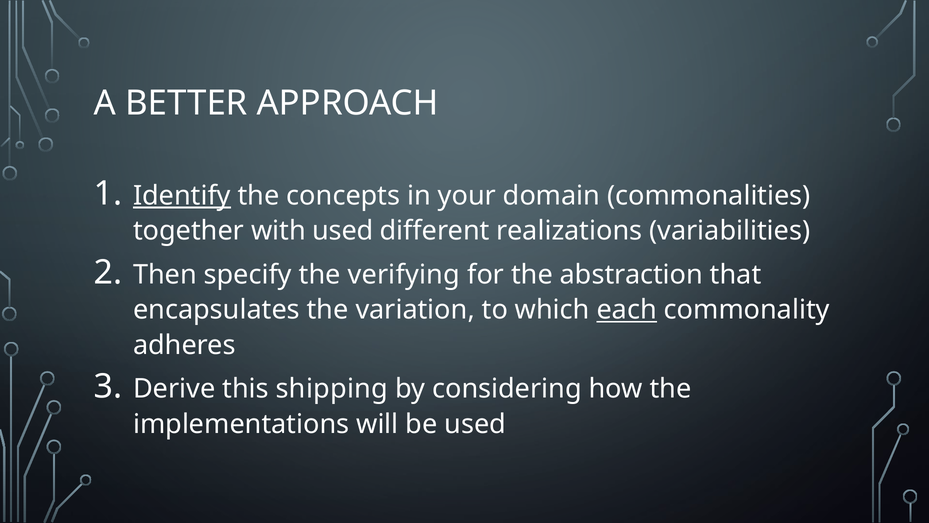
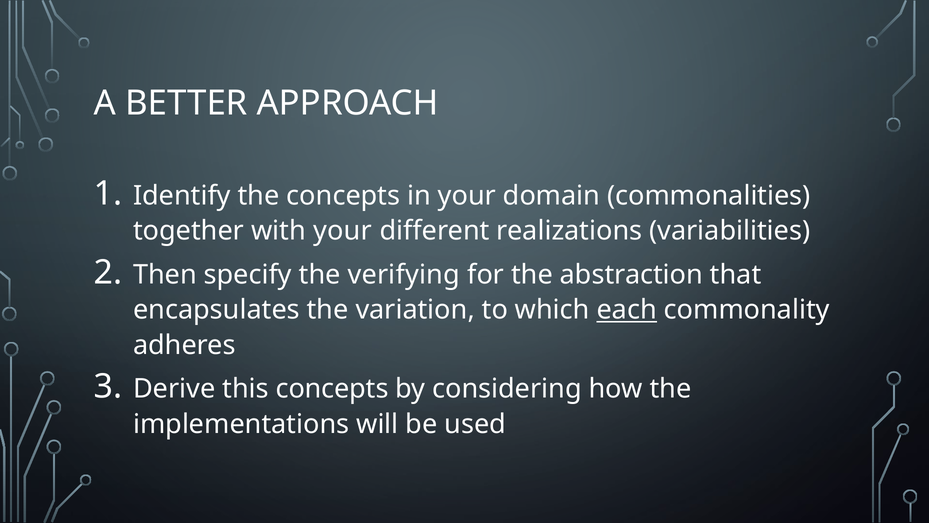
Identify underline: present -> none (182, 196)
with used: used -> your (343, 231)
this shipping: shipping -> concepts (332, 389)
